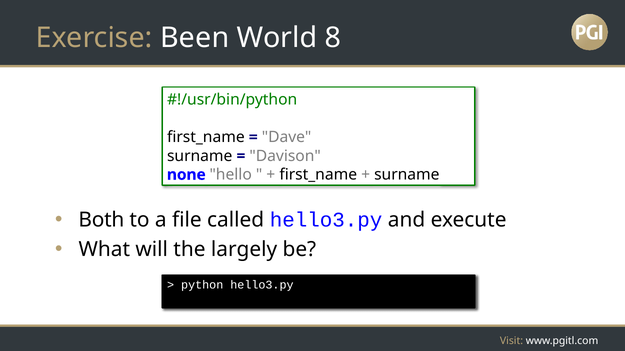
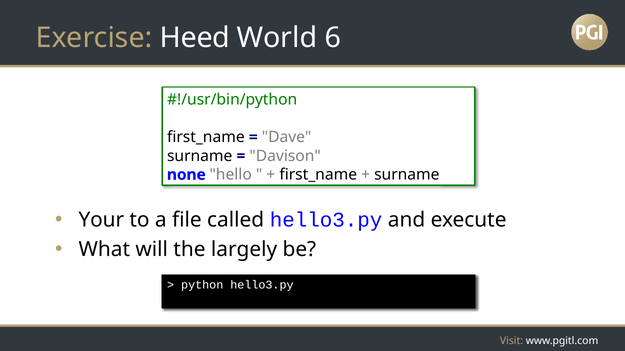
Been: Been -> Heed (195, 38)
8: 8 -> 6 (333, 38)
Both: Both -> Your (101, 220)
